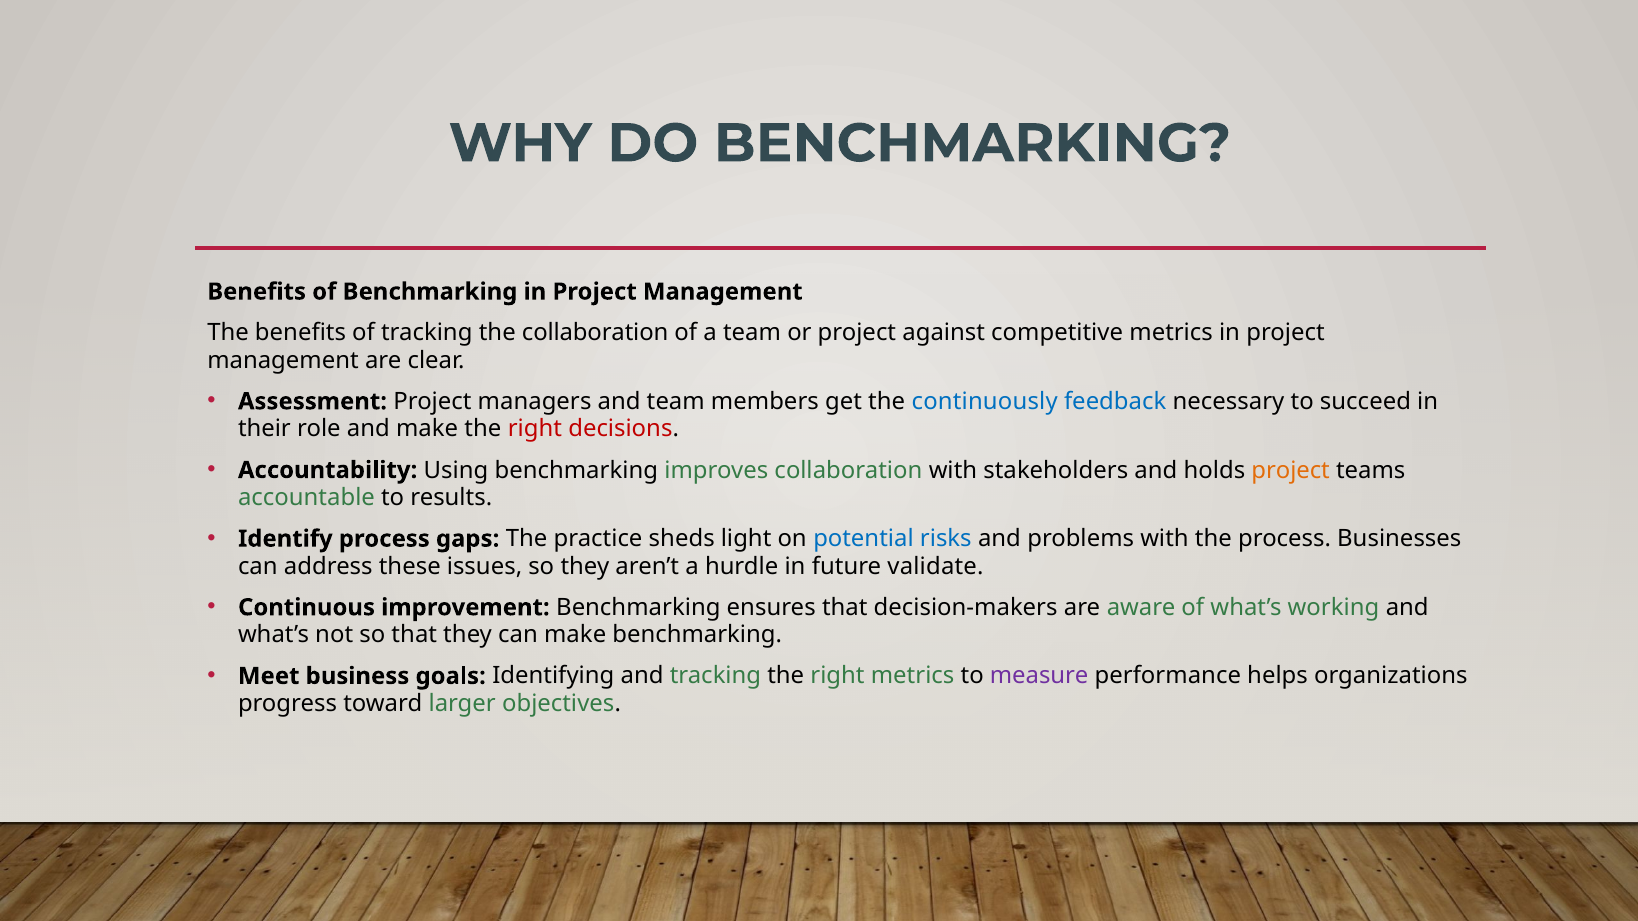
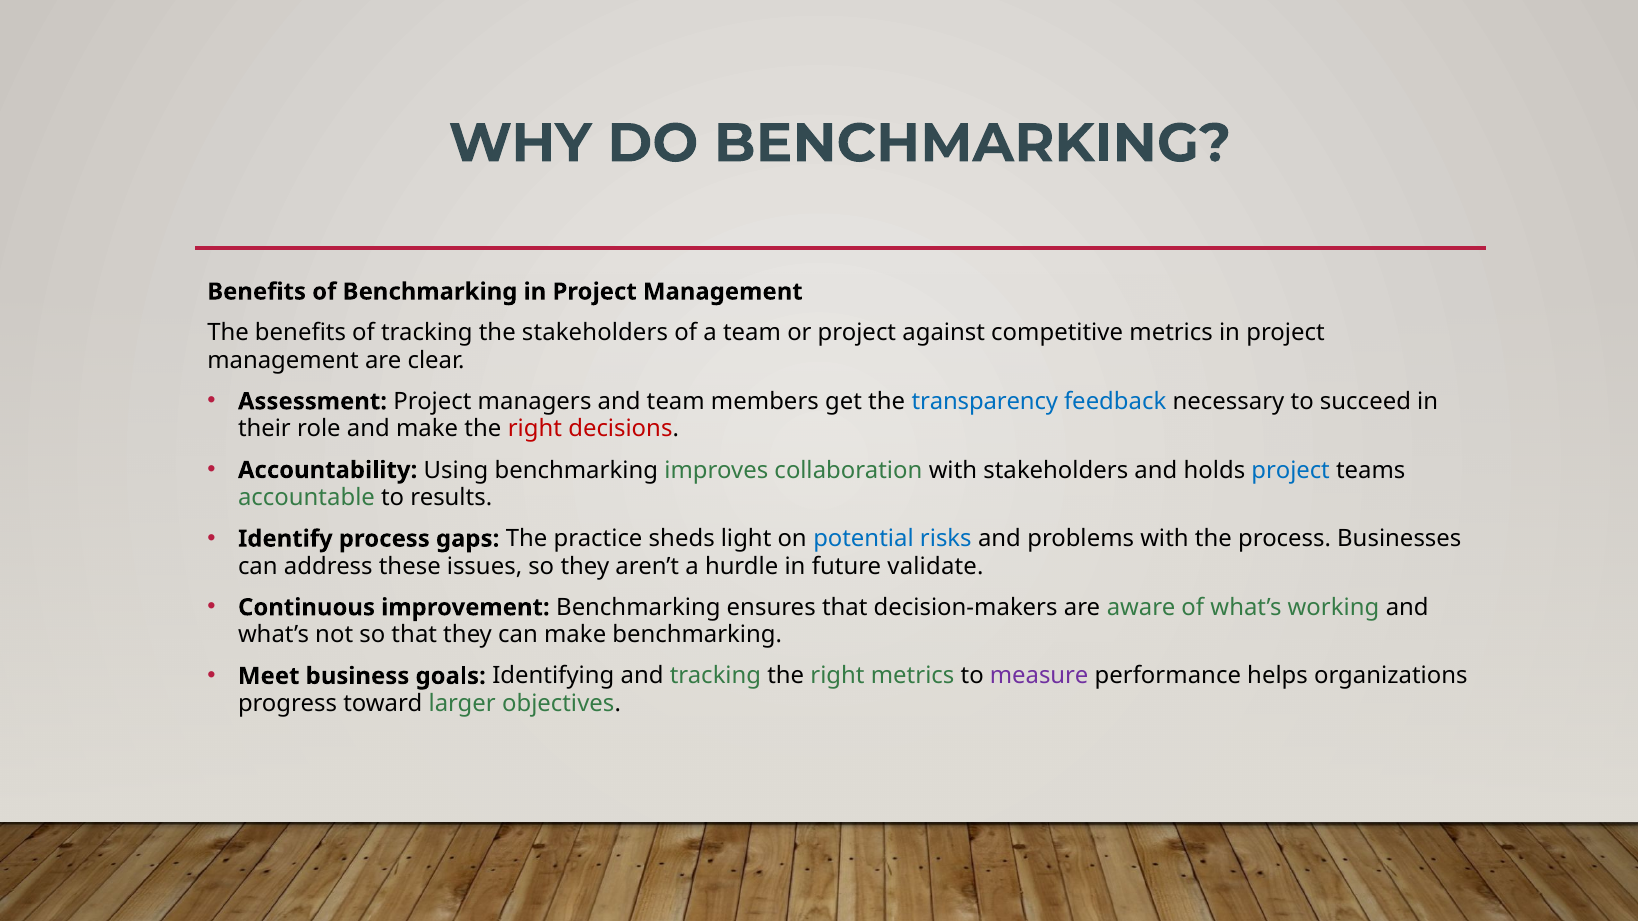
the collaboration: collaboration -> stakeholders (595, 333)
continuously: continuously -> transparency (985, 402)
project colour: orange -> blue (1291, 470)
